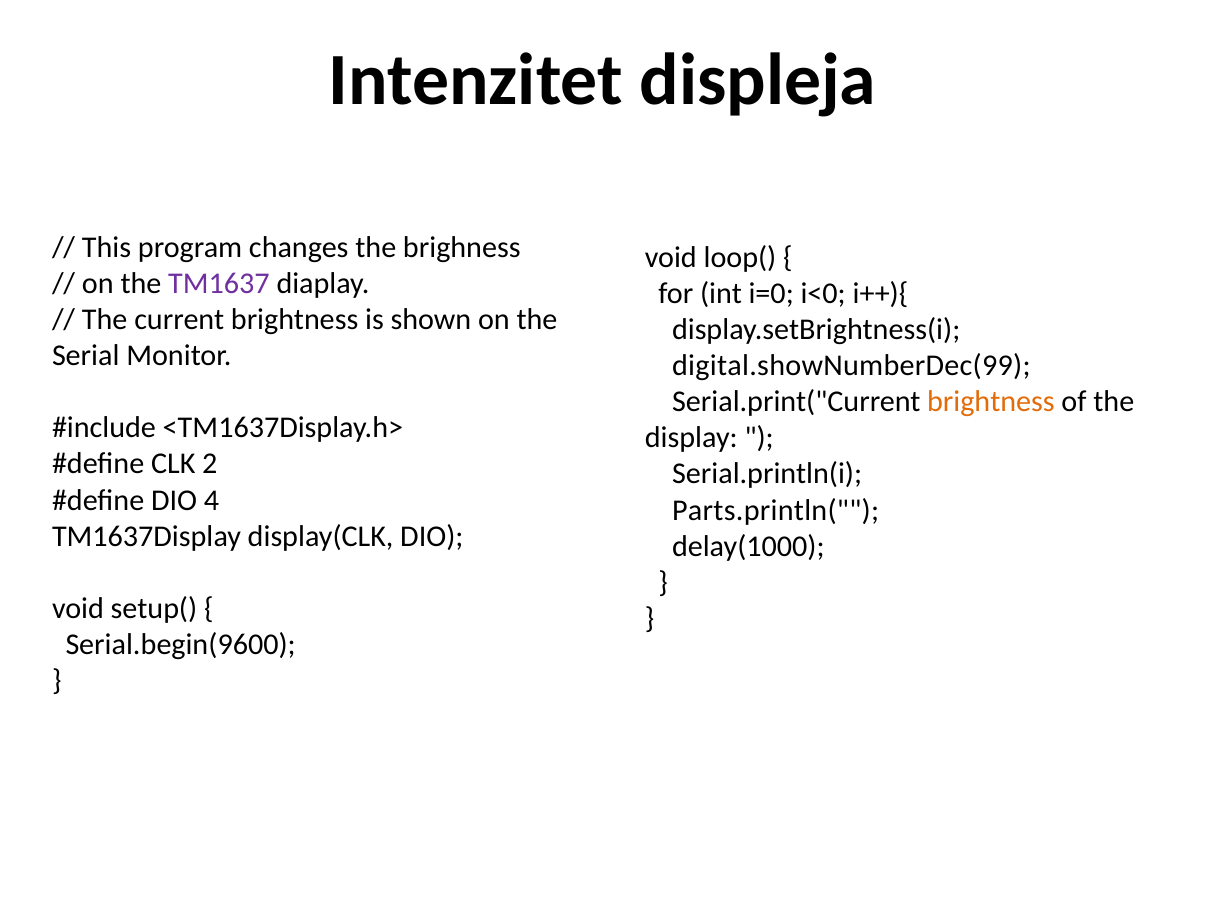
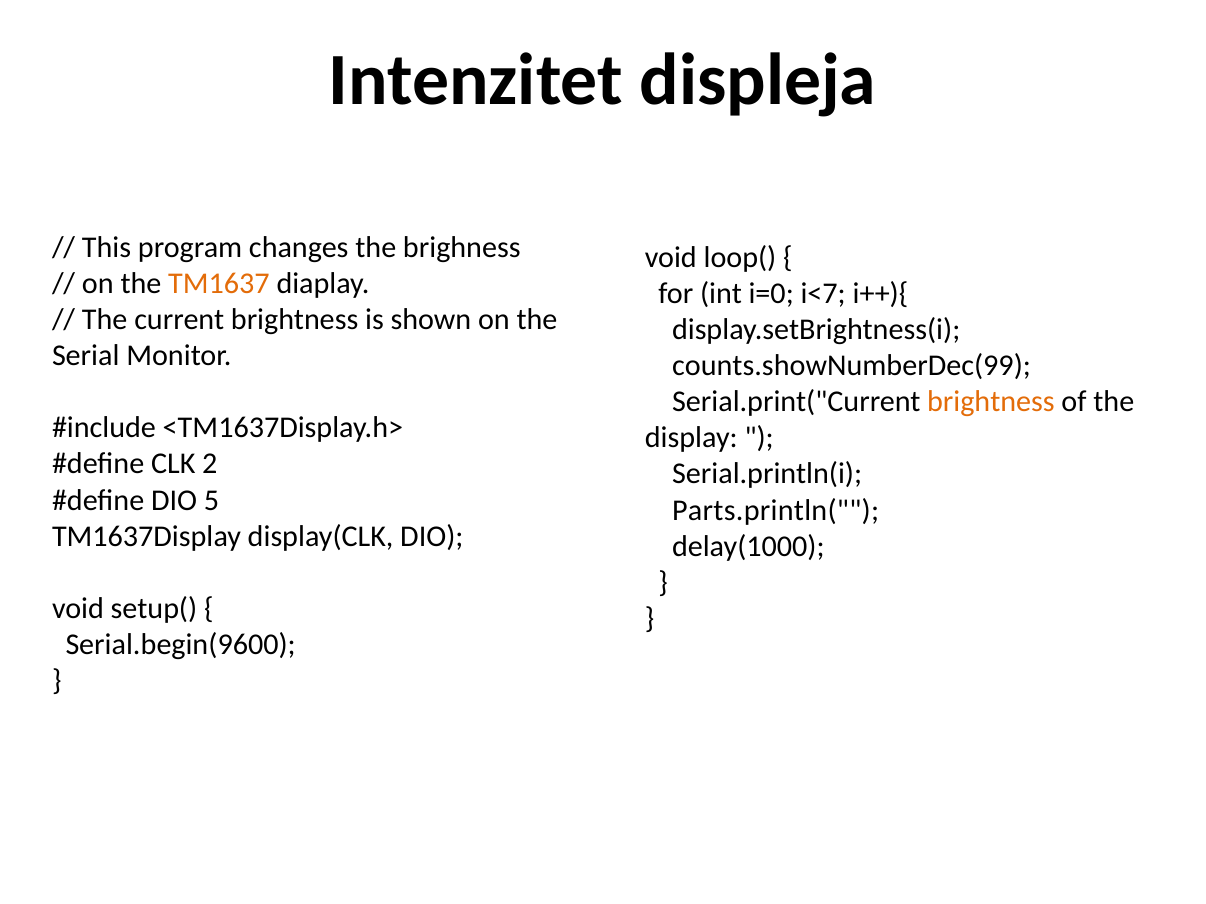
TM1637 colour: purple -> orange (219, 283)
i<0: i<0 -> i<7 (823, 293)
digital.showNumberDec(99: digital.showNumberDec(99 -> counts.showNumberDec(99 (852, 366)
4: 4 -> 5 (211, 500)
